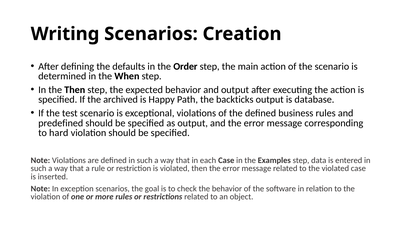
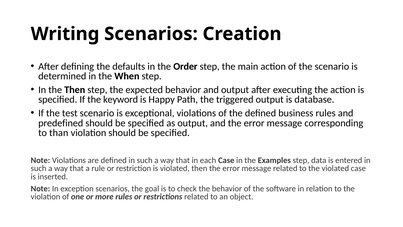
archived: archived -> keyword (121, 100)
backticks: backticks -> triggered (235, 100)
hard: hard -> than (59, 133)
